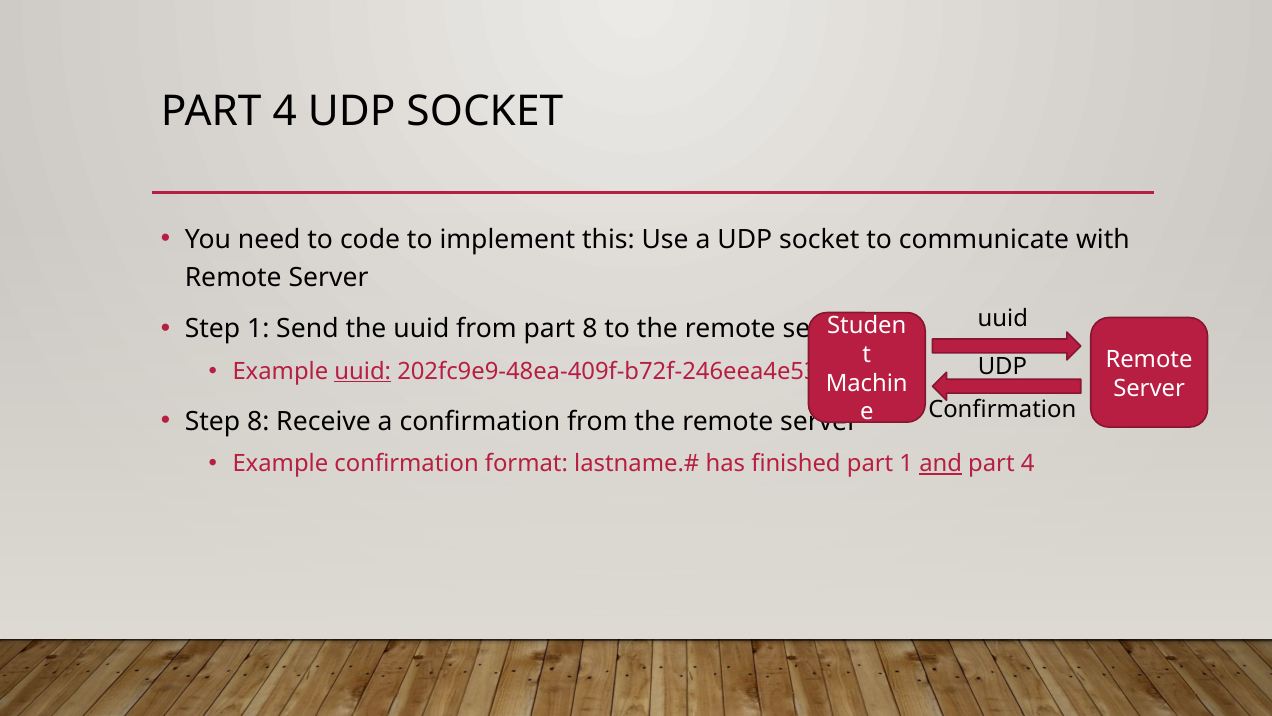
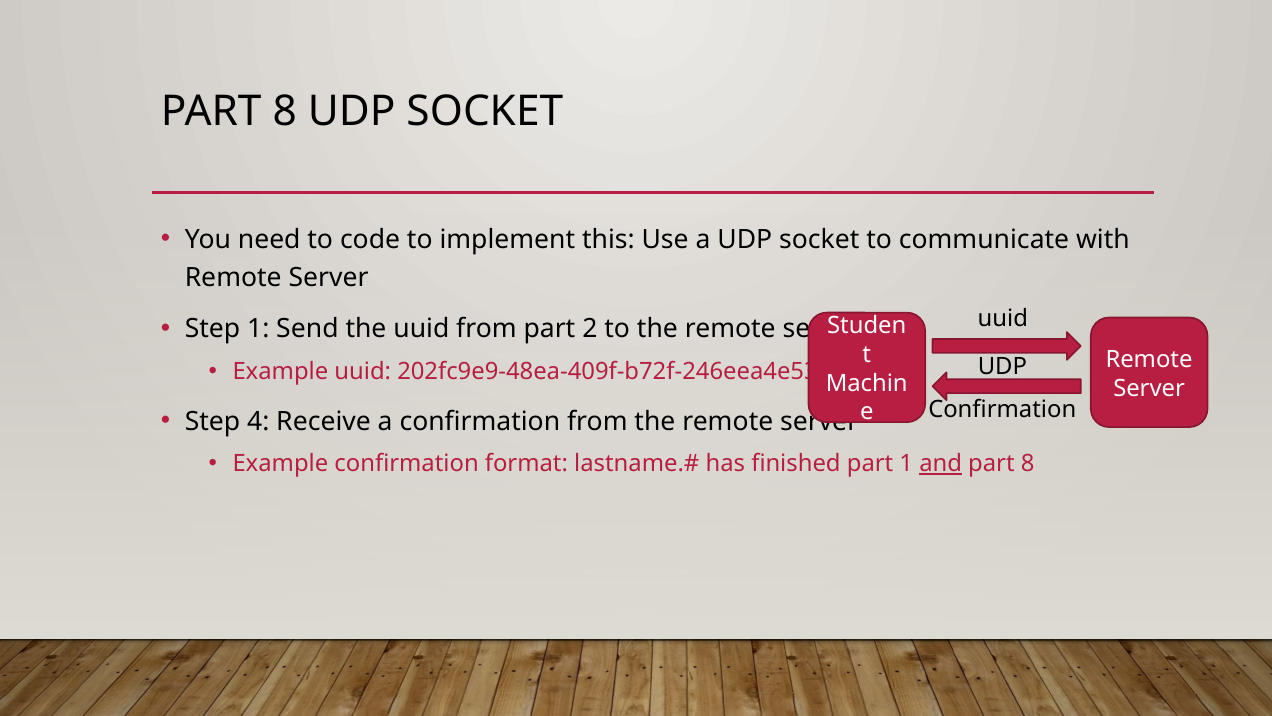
4: 4 -> 8 (285, 111)
part 8: 8 -> 2 (590, 329)
uuid underline: present -> none (363, 371)
Step 8: 8 -> 4 (258, 421)
4: 4 -> 8 (1028, 464)
